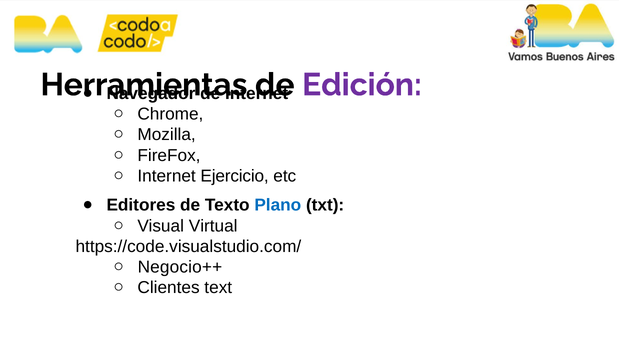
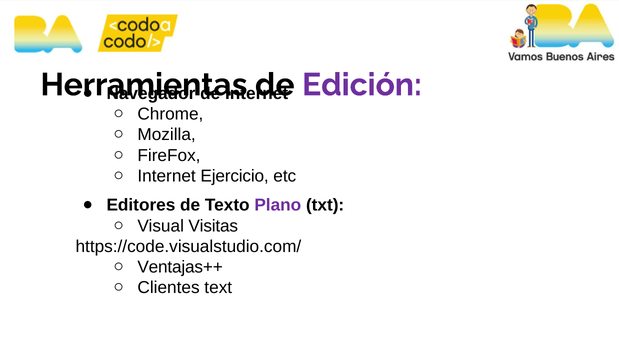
Plano colour: blue -> purple (278, 205)
Virtual: Virtual -> Visitas (213, 226)
Negocio++: Negocio++ -> Ventajas++ (180, 267)
